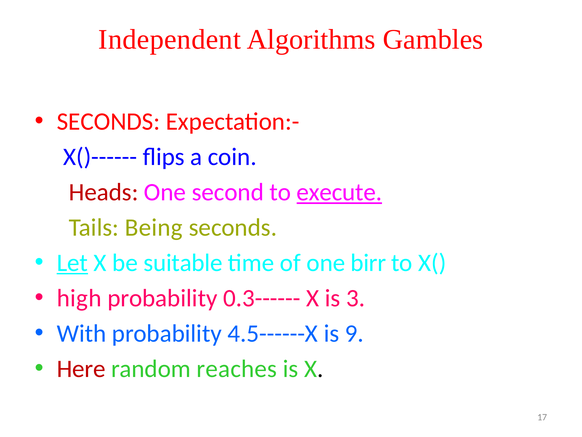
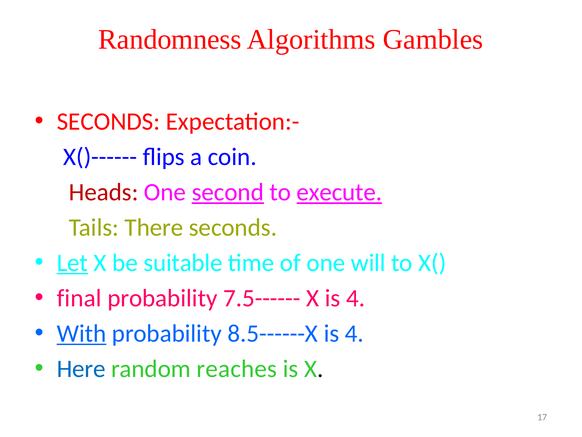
Independent: Independent -> Randomness (170, 39)
second underline: none -> present (228, 192)
Being: Being -> There (154, 227)
birr: birr -> will (368, 263)
high: high -> final (79, 298)
0.3------: 0.3------ -> 7.5------ (262, 298)
X is 3: 3 -> 4 (356, 298)
With underline: none -> present (82, 333)
4.5------X: 4.5------X -> 8.5------X (273, 333)
9: 9 -> 4 (354, 333)
Here colour: red -> blue (81, 368)
